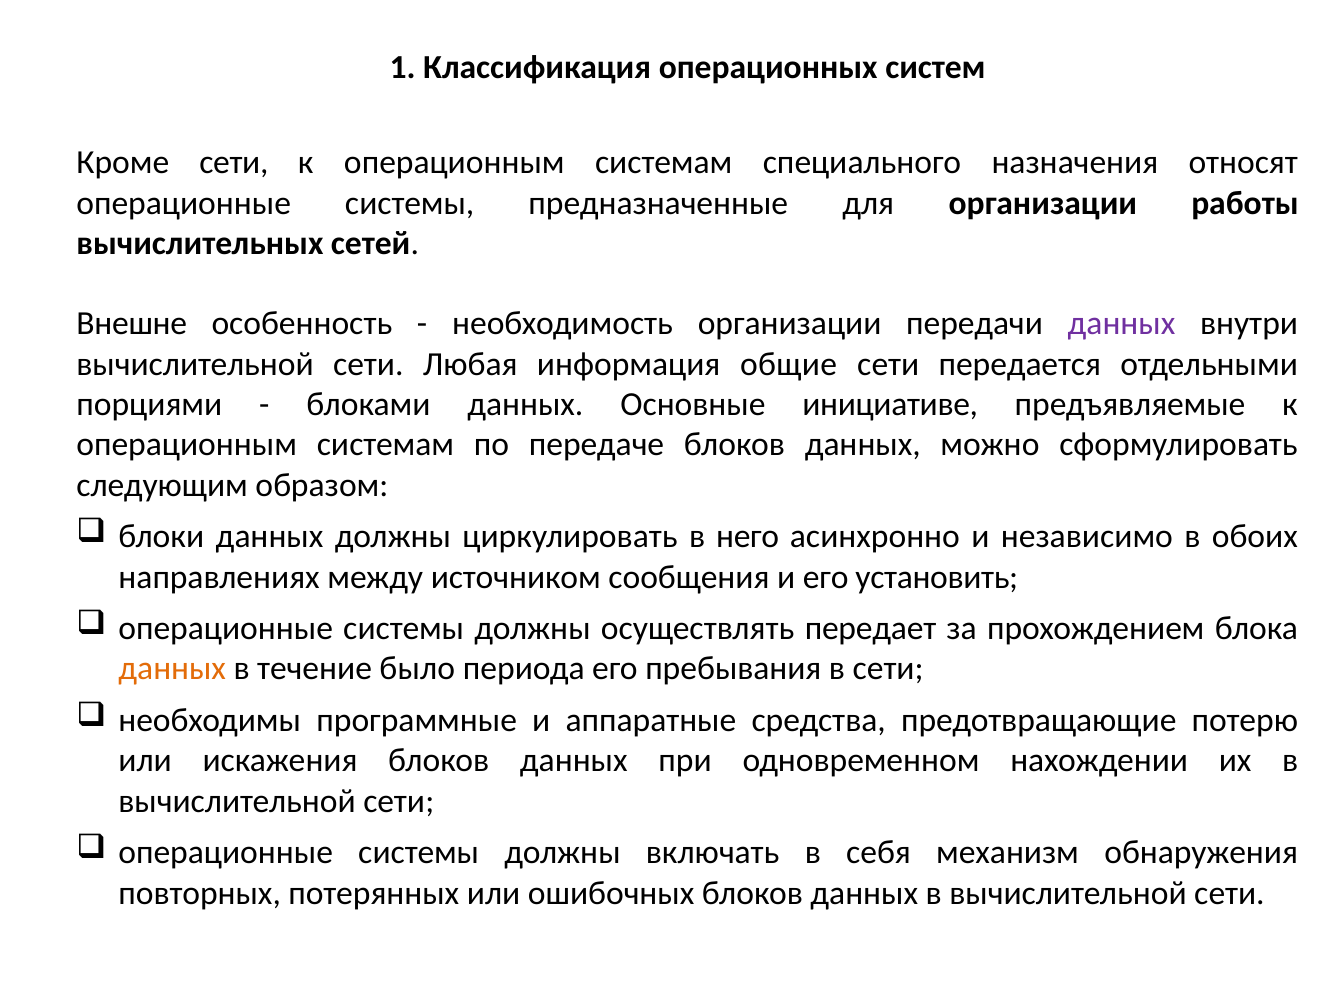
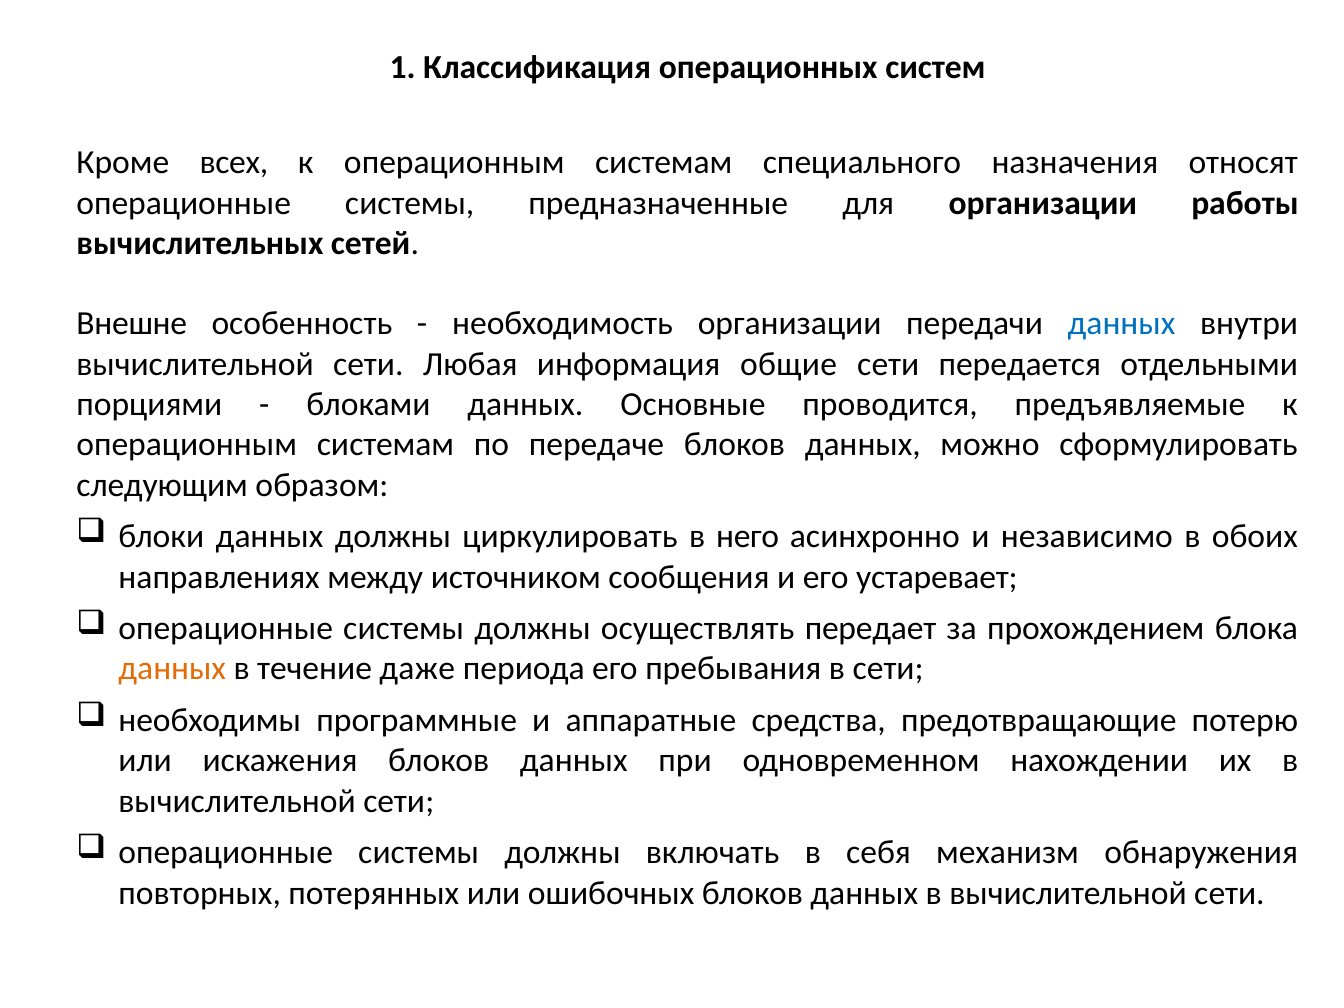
Кроме сети: сети -> всех (234, 163)
данных colour: purple -> blue (1122, 324)
инициативе: инициативе -> проводится (890, 405)
установить: установить -> устаревает (937, 577)
было: было -> даже (417, 669)
